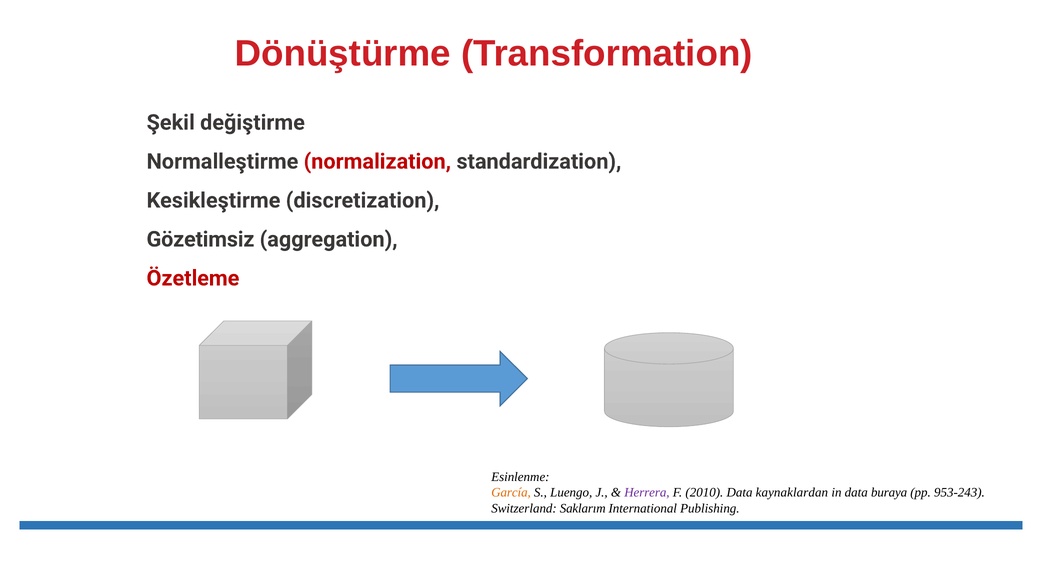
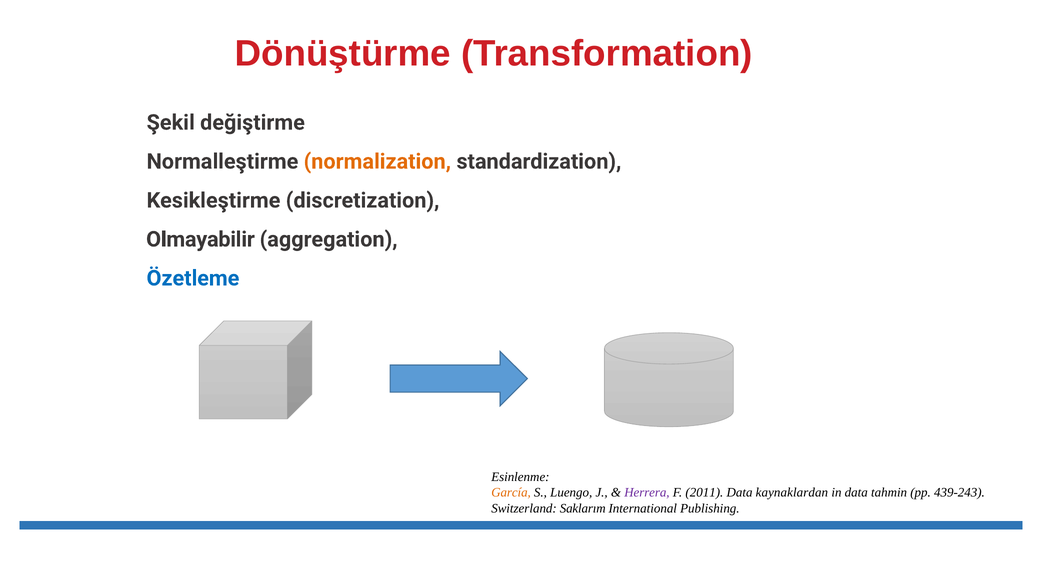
normalization colour: red -> orange (377, 162)
Gözetimsiz: Gözetimsiz -> Olmayabilir (200, 240)
Özetleme colour: red -> blue (193, 279)
2010: 2010 -> 2011 (704, 493)
buraya: buraya -> tahmin (889, 493)
953-243: 953-243 -> 439-243 (959, 493)
